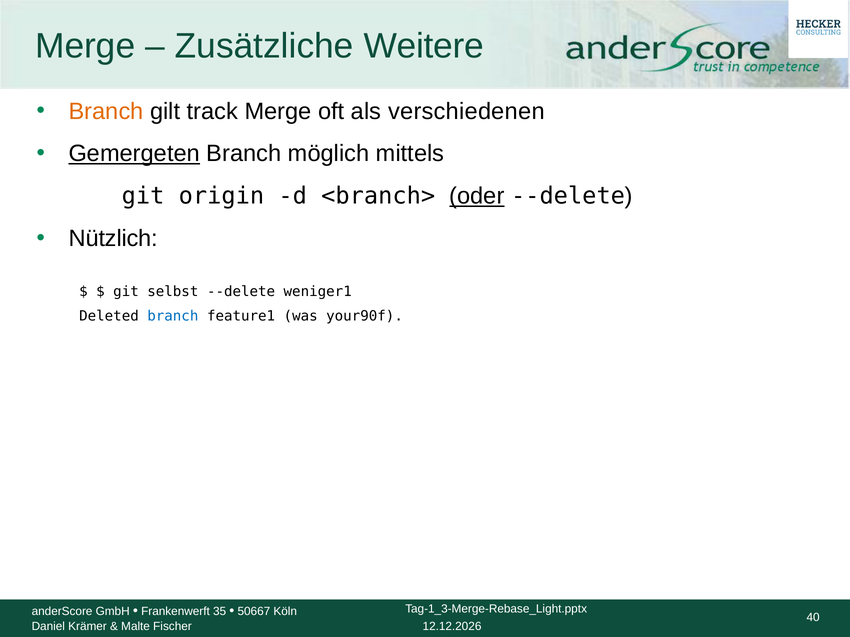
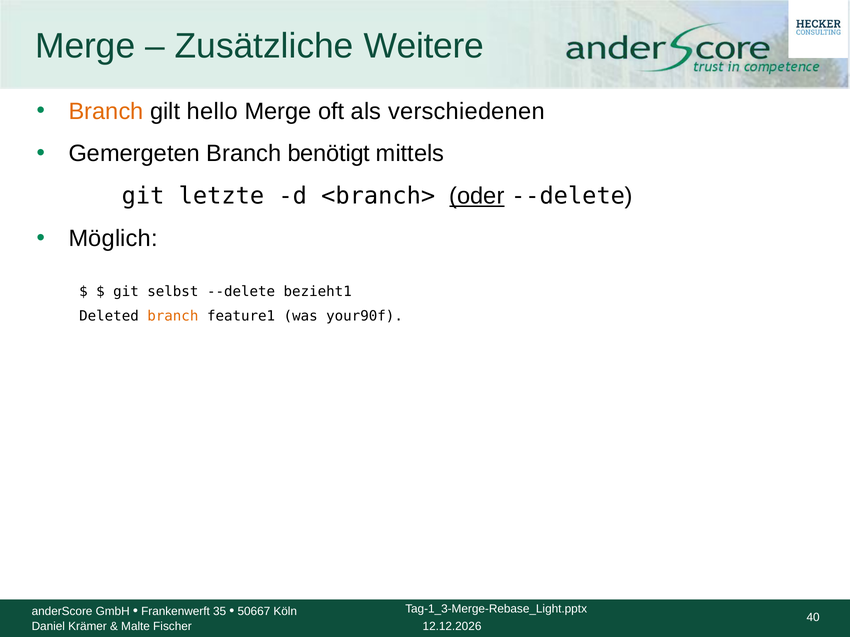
track: track -> hello (212, 111)
Gemergeten underline: present -> none (134, 154)
möglich: möglich -> benötigt (329, 154)
origin: origin -> letzte (221, 196)
Nützlich: Nützlich -> Möglich (113, 239)
weniger1: weniger1 -> bezieht1 (318, 292)
branch colour: blue -> orange (173, 316)
